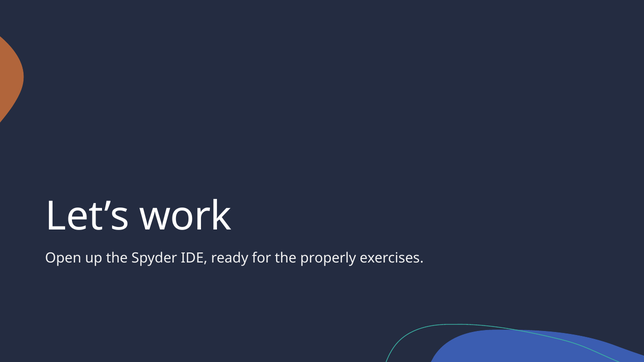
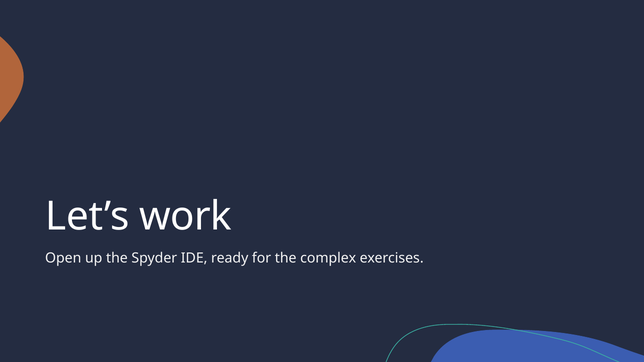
properly: properly -> complex (328, 258)
